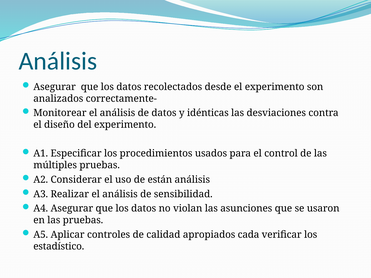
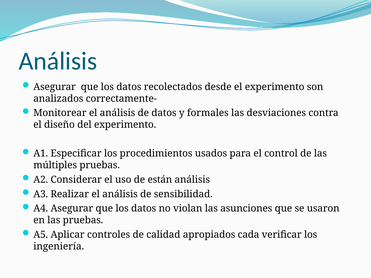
idénticas: idénticas -> formales (208, 113)
estadístico: estadístico -> ingeniería (59, 247)
